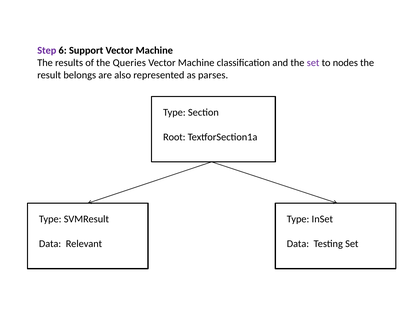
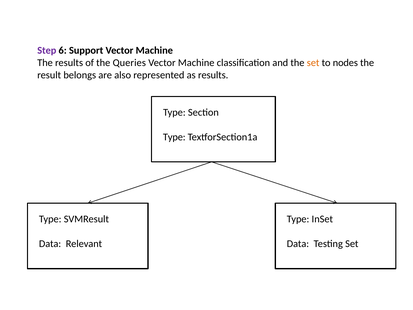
set colour: purple -> orange (313, 63)
as parses: parses -> results (213, 75)
Root: Root -> Type (174, 137)
